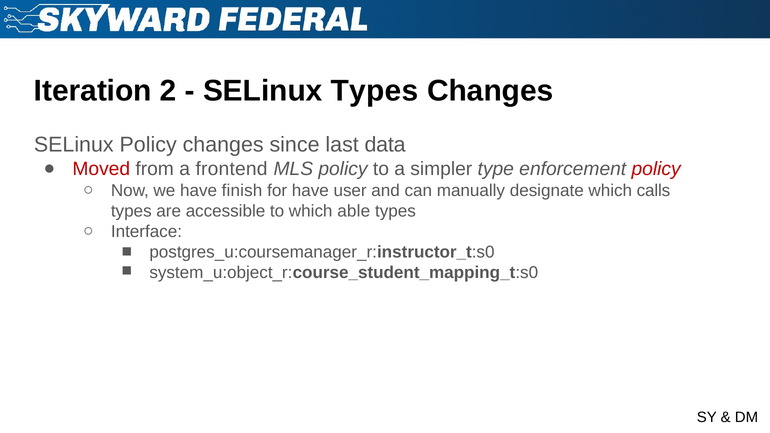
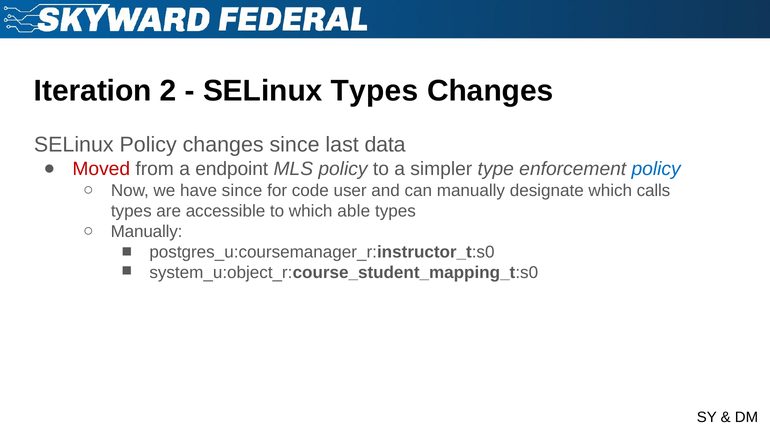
frontend: frontend -> endpoint (232, 169)
policy colour: red -> blue (656, 169)
have finish: finish -> since (242, 191)
for have: have -> code (310, 191)
Interface: Interface -> Manually (147, 232)
